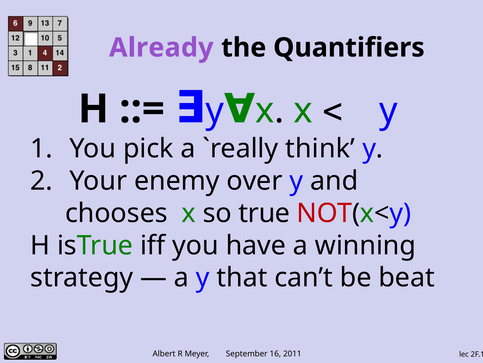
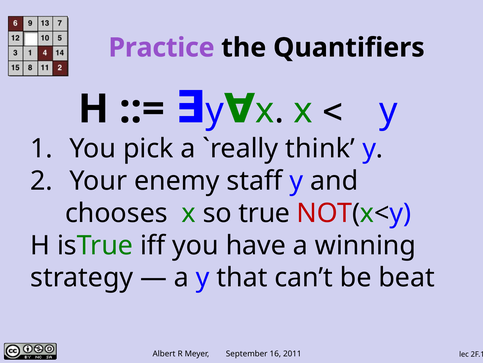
Already: Already -> Practice (162, 48)
over: over -> staff (255, 181)
